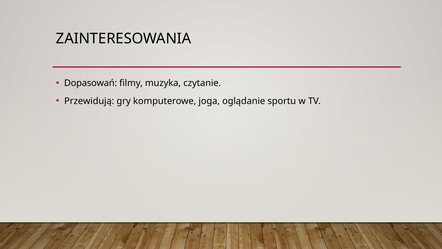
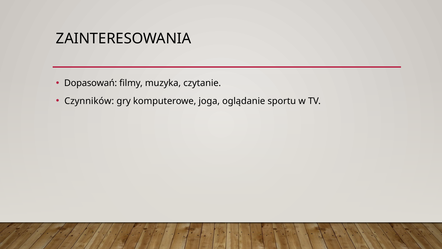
Przewidują: Przewidują -> Czynników (89, 101)
